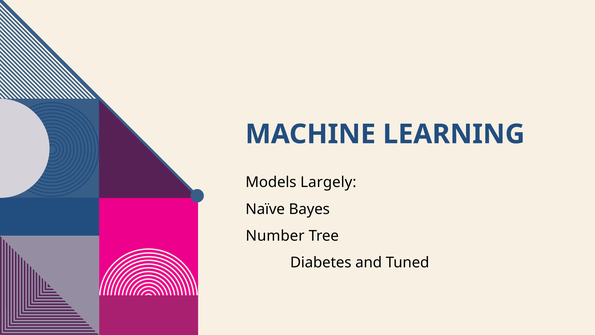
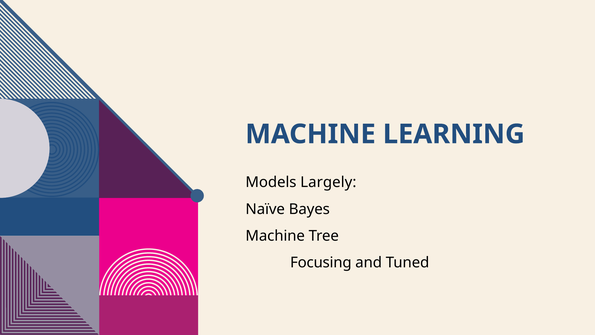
Number: Number -> Machine (275, 236)
Diabetes: Diabetes -> Focusing (321, 263)
